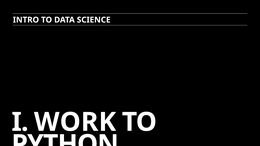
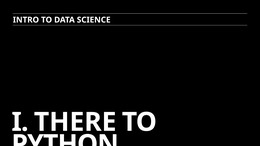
WORK: WORK -> THERE (75, 122)
